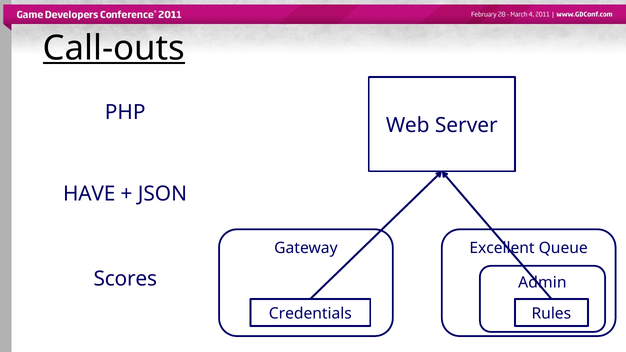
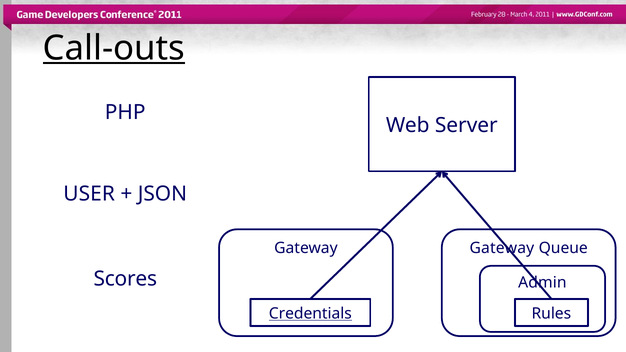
HAVE: HAVE -> USER (89, 194)
Excellent: Excellent -> Gateway (502, 248)
Credentials underline: none -> present (310, 314)
